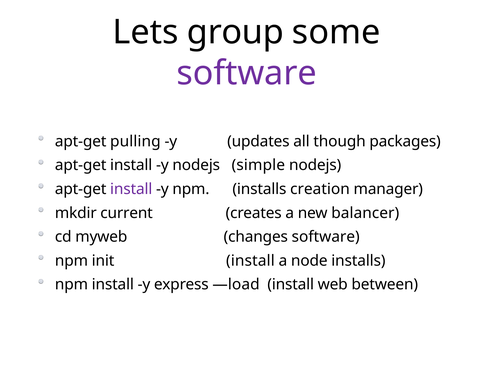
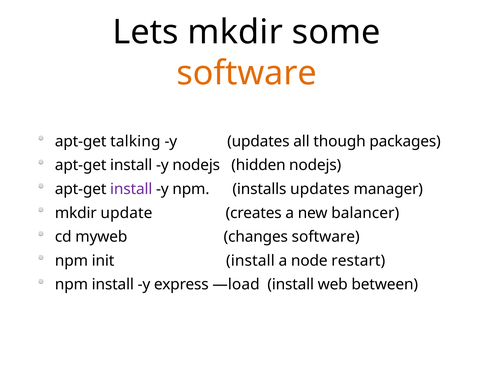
Lets group: group -> mkdir (235, 32)
software colour: purple -> orange (247, 74)
pulling: pulling -> talking (135, 142)
simple: simple -> hidden (258, 166)
installs creation: creation -> updates (320, 189)
current: current -> update (126, 213)
node installs: installs -> restart (358, 261)
